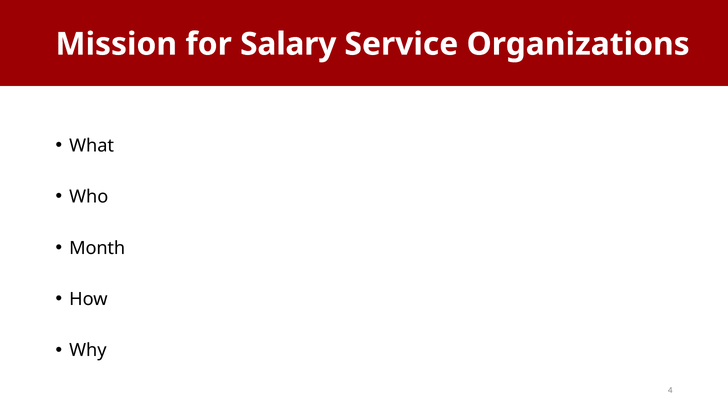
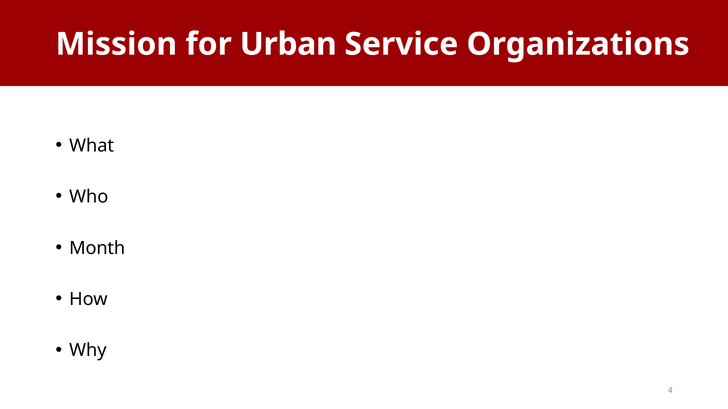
Salary: Salary -> Urban (288, 44)
